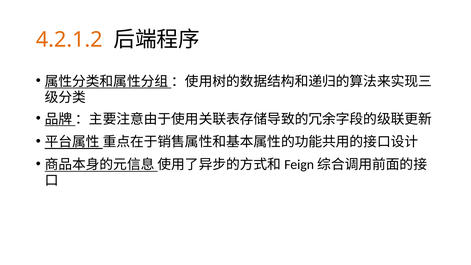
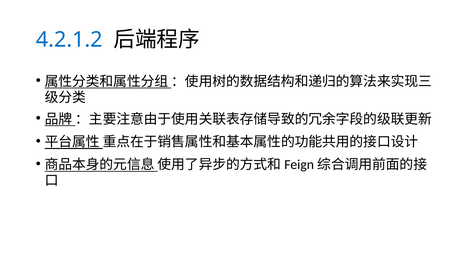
4.2.1.2 colour: orange -> blue (69, 40)
